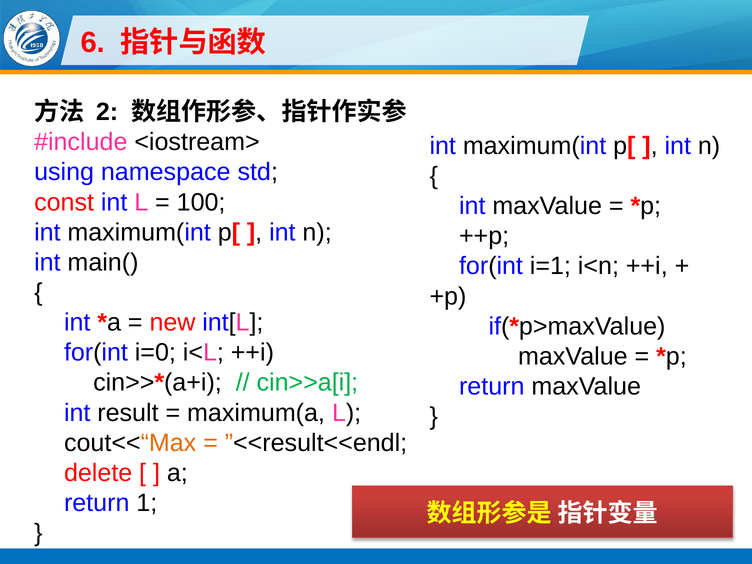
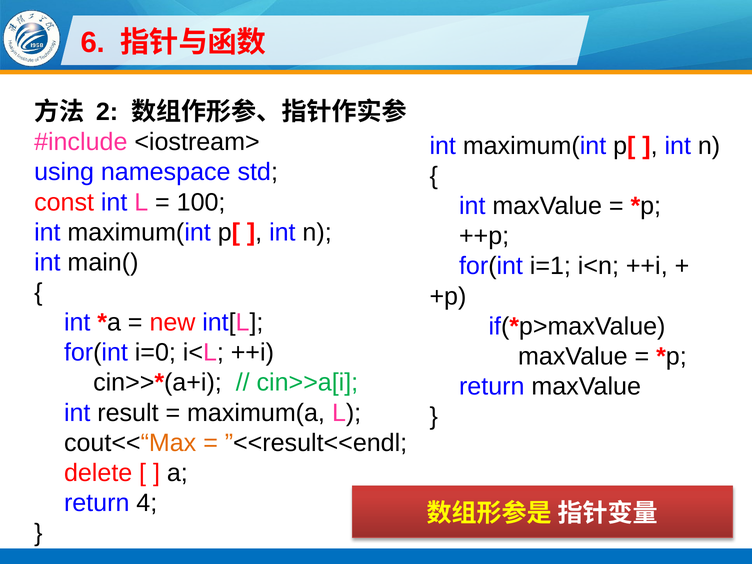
1: 1 -> 4 (147, 503)
